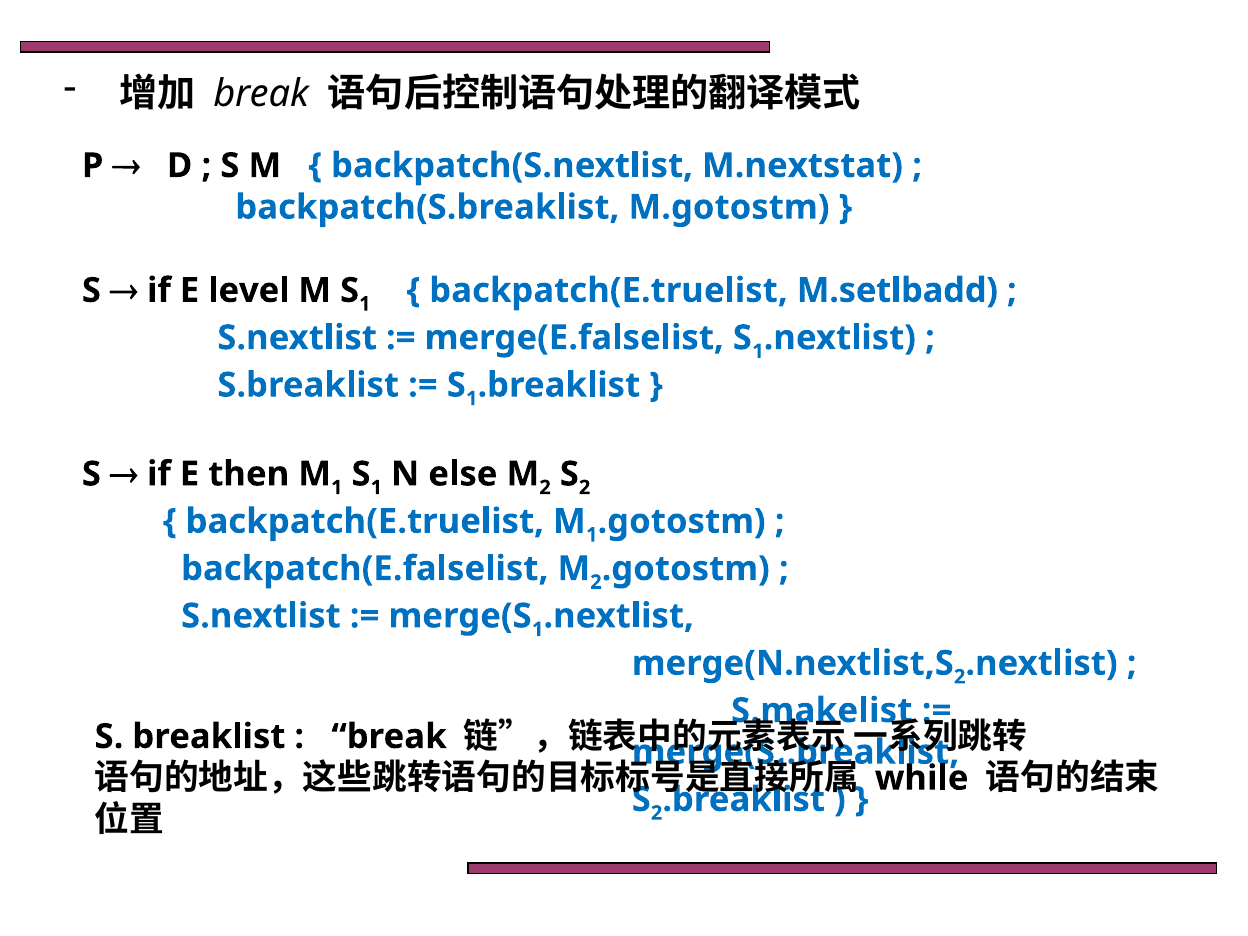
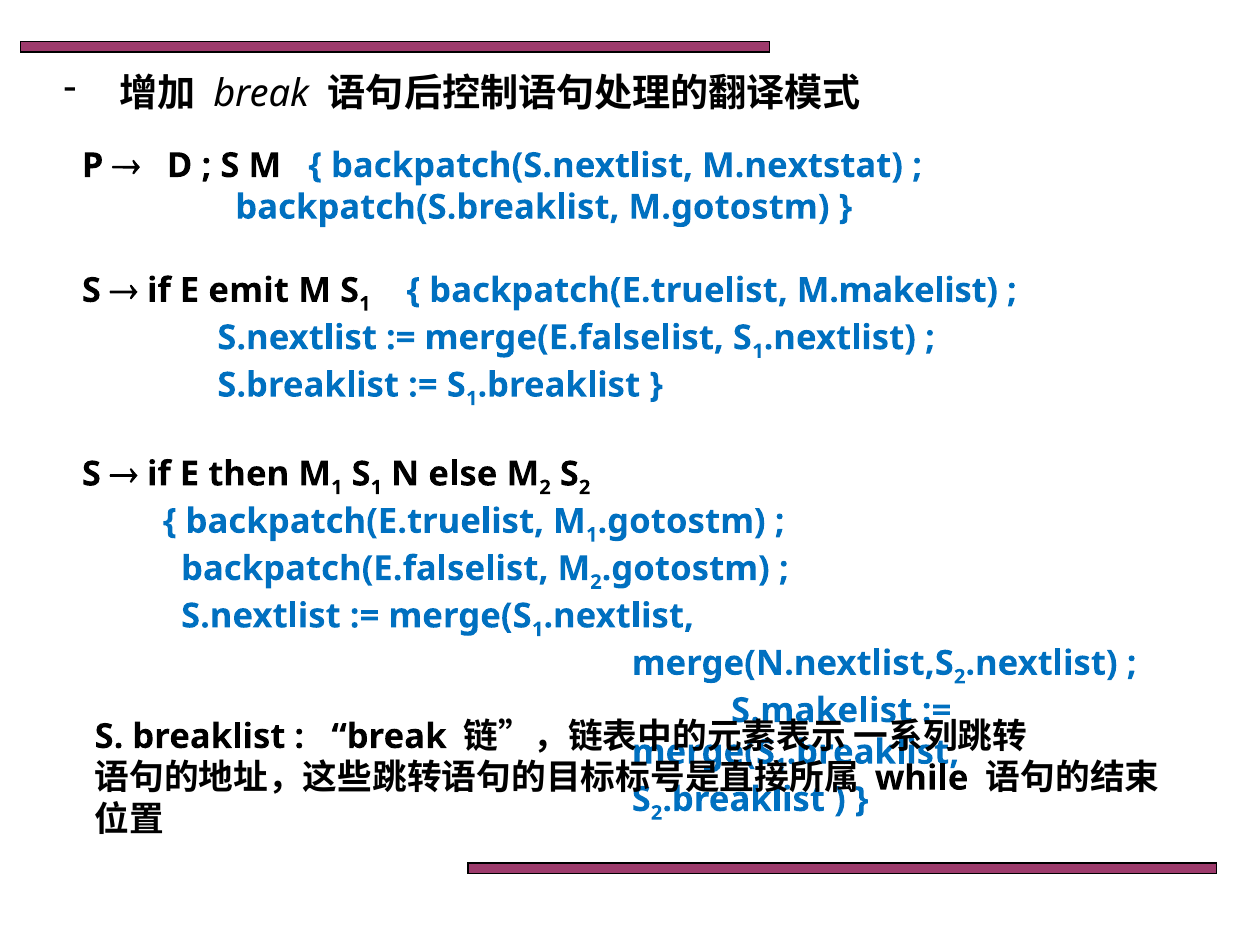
level: level -> emit (249, 290)
M.setlbadd: M.setlbadd -> M.makelist (897, 290)
